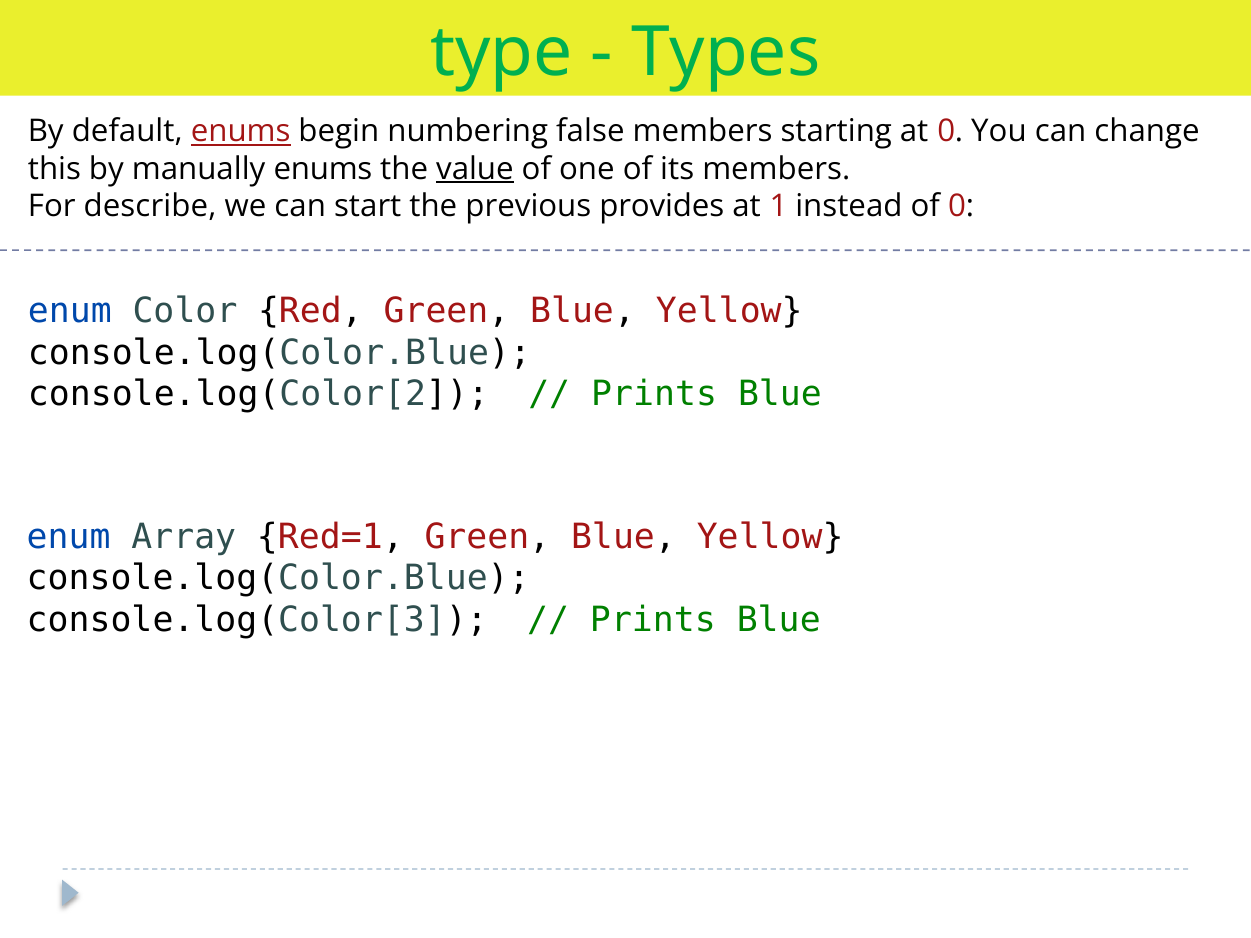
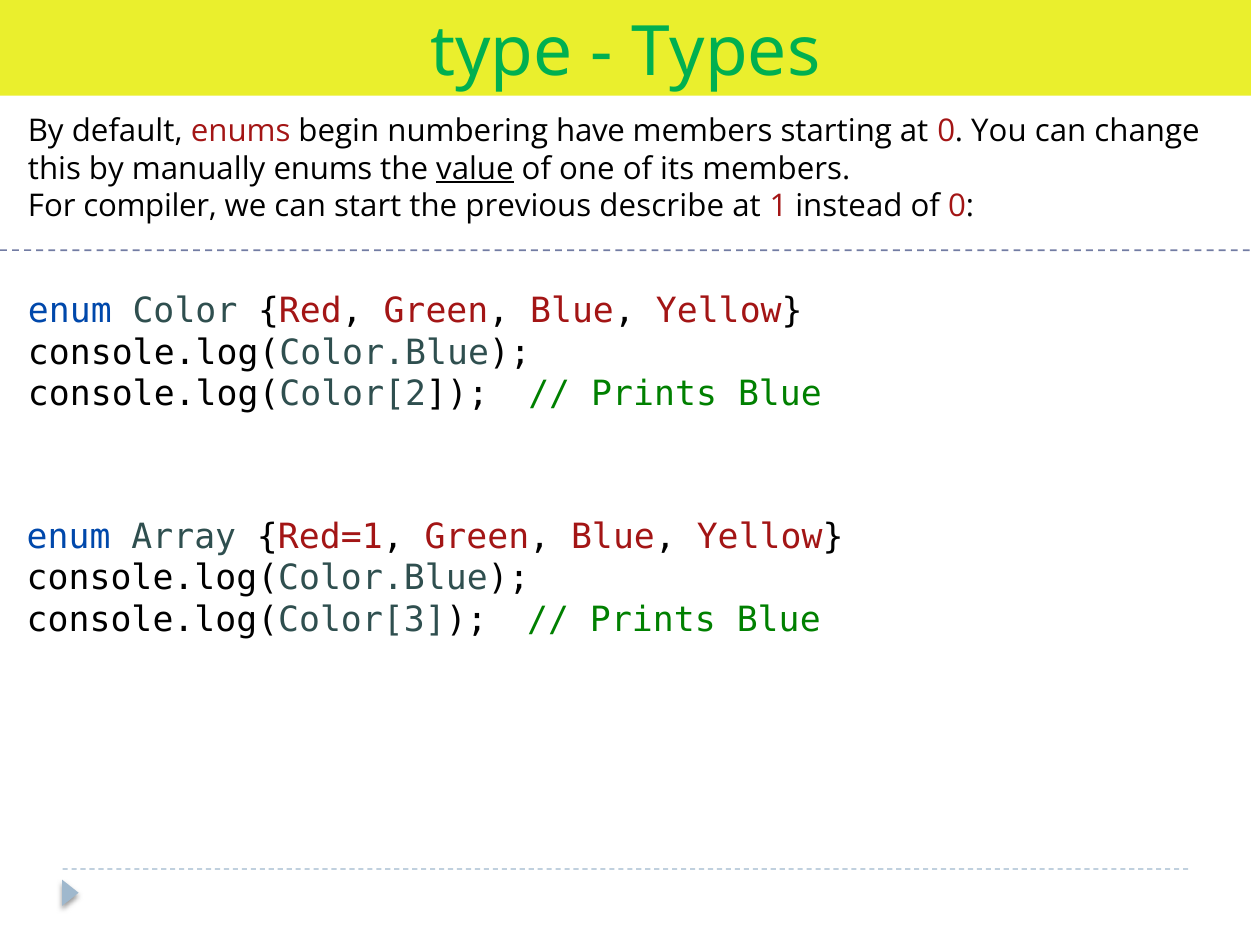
enums underline: present -> none (241, 131)
false: false -> have (591, 131)
describe: describe -> compiler (150, 206)
provides: provides -> describe (662, 206)
